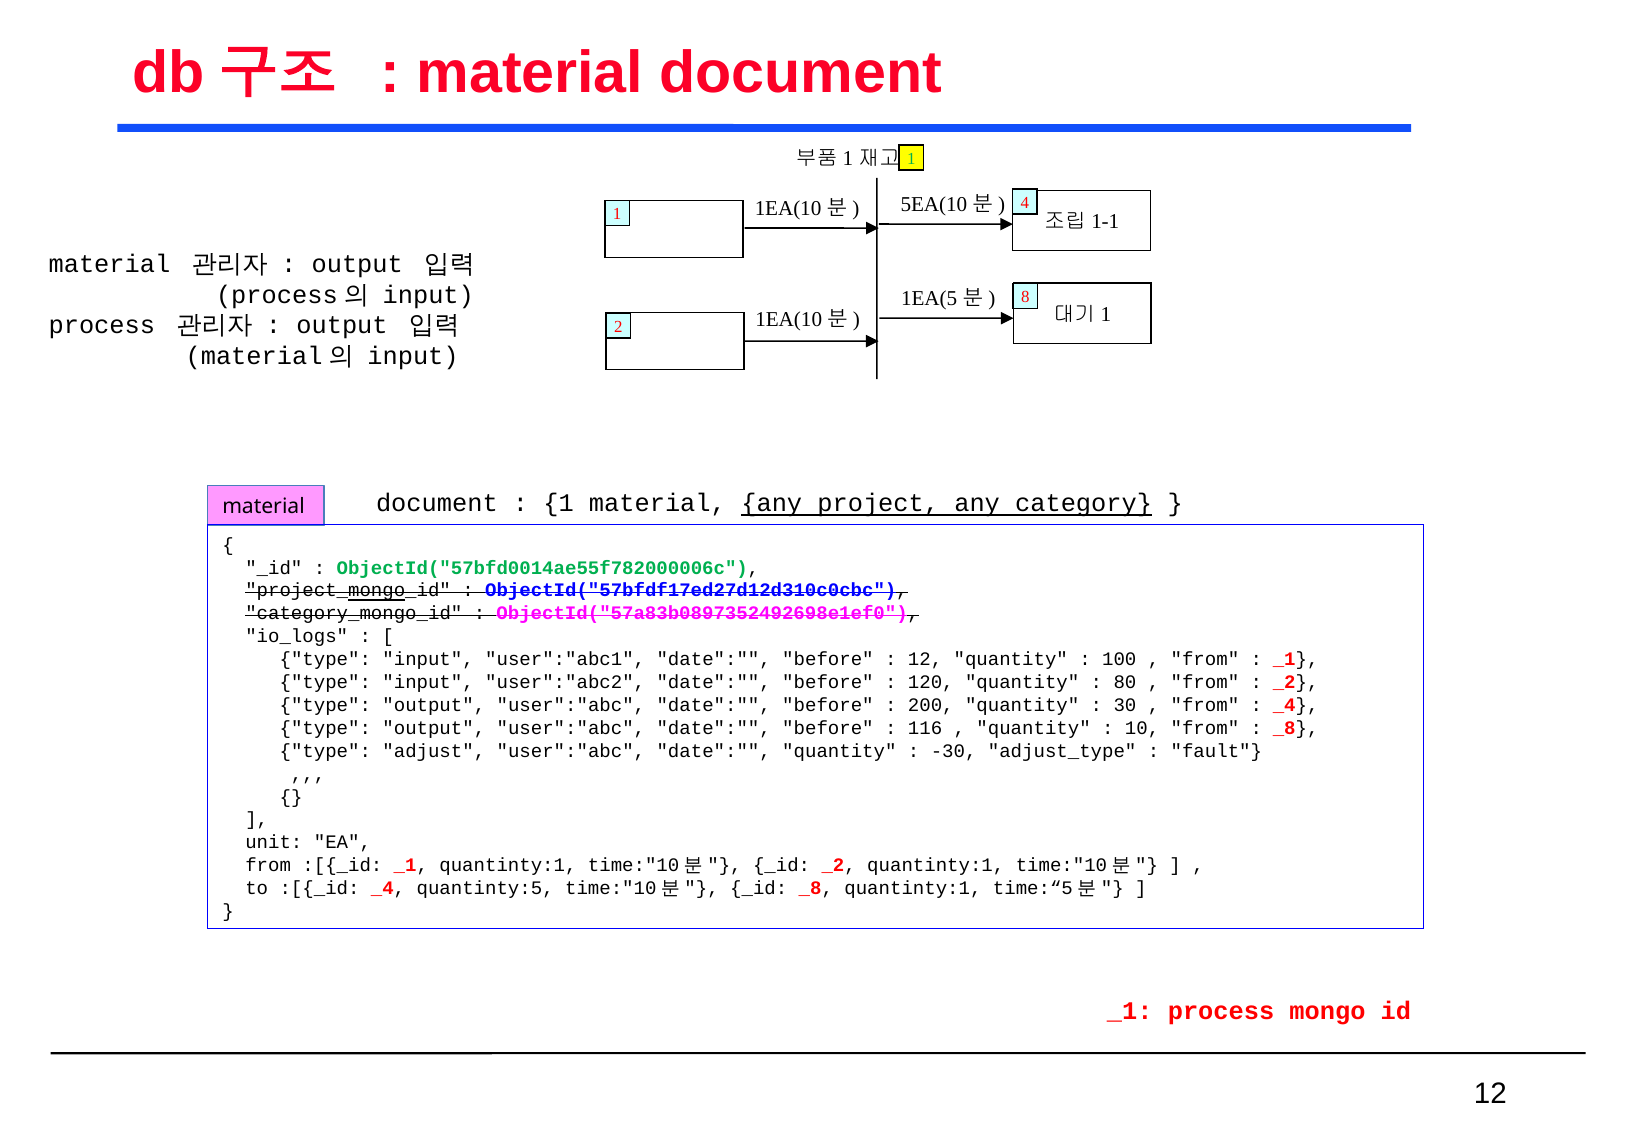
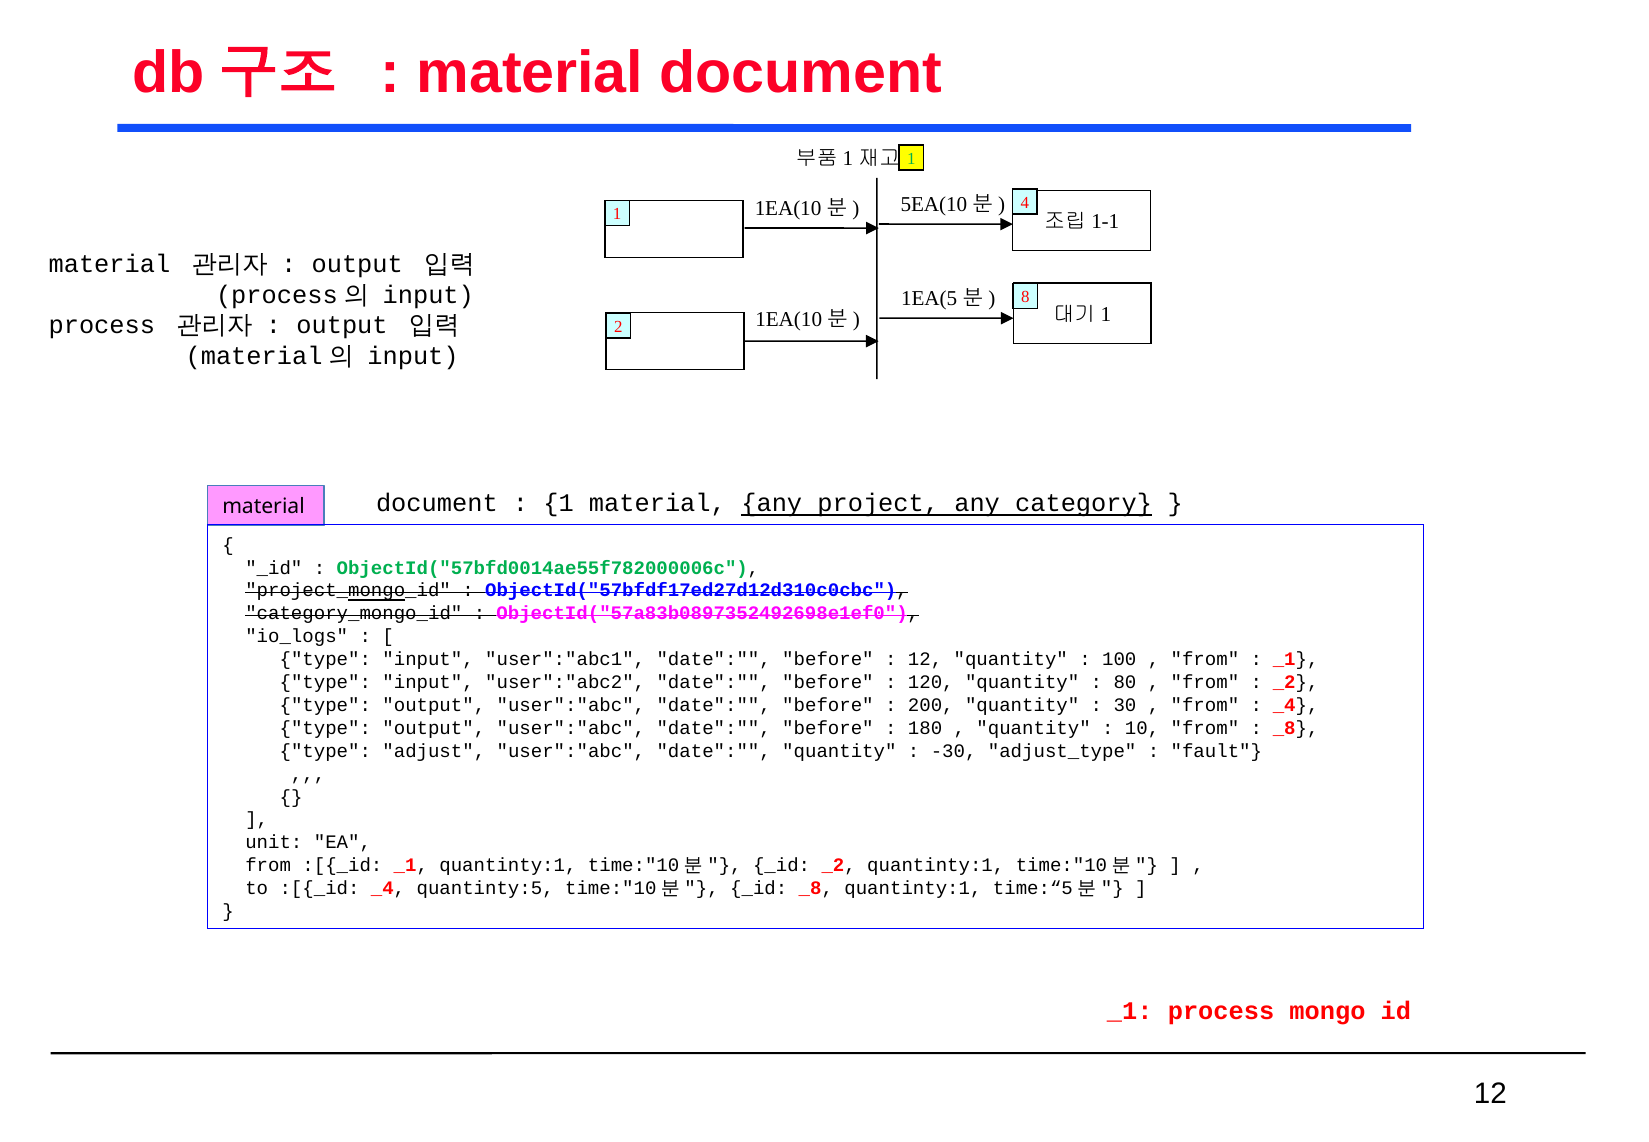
116: 116 -> 180 (925, 728)
